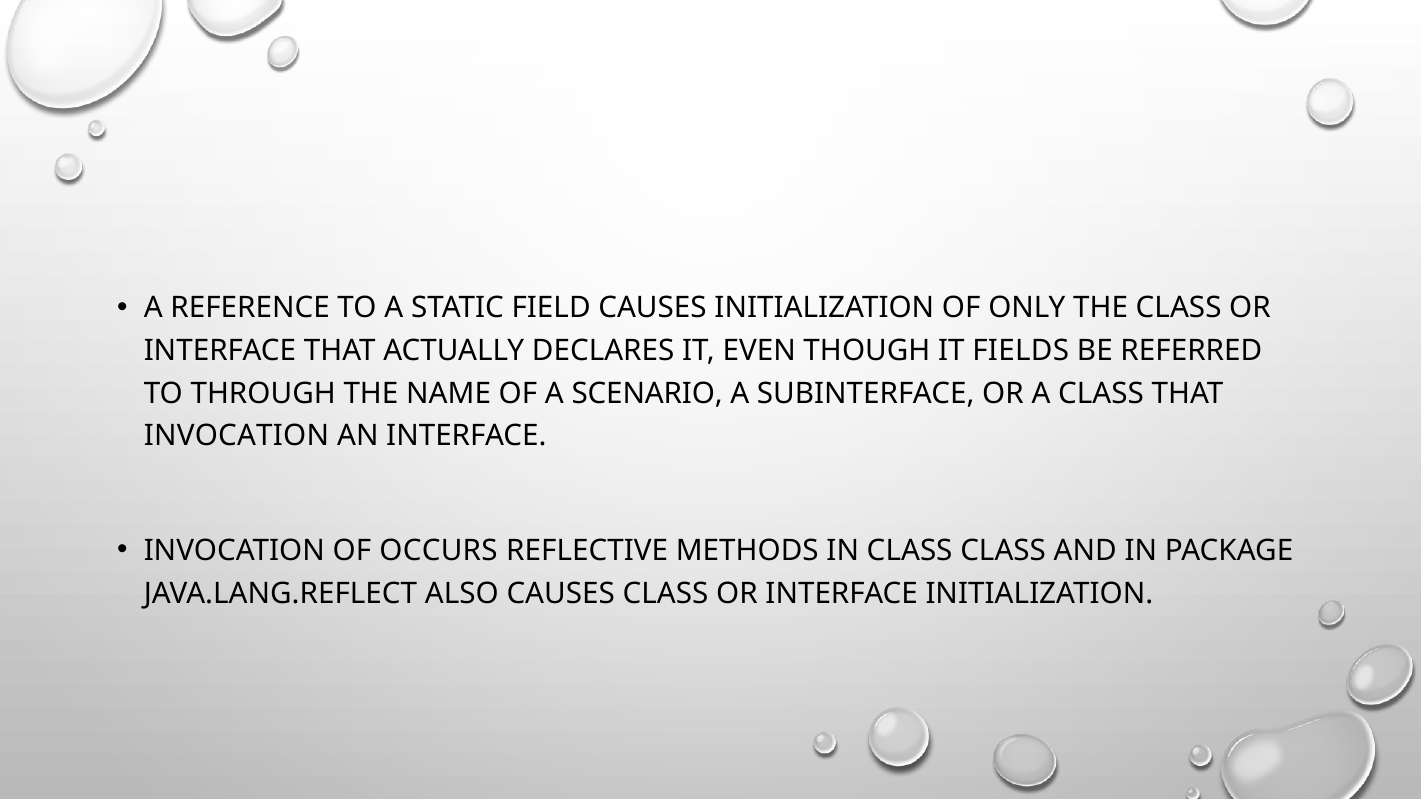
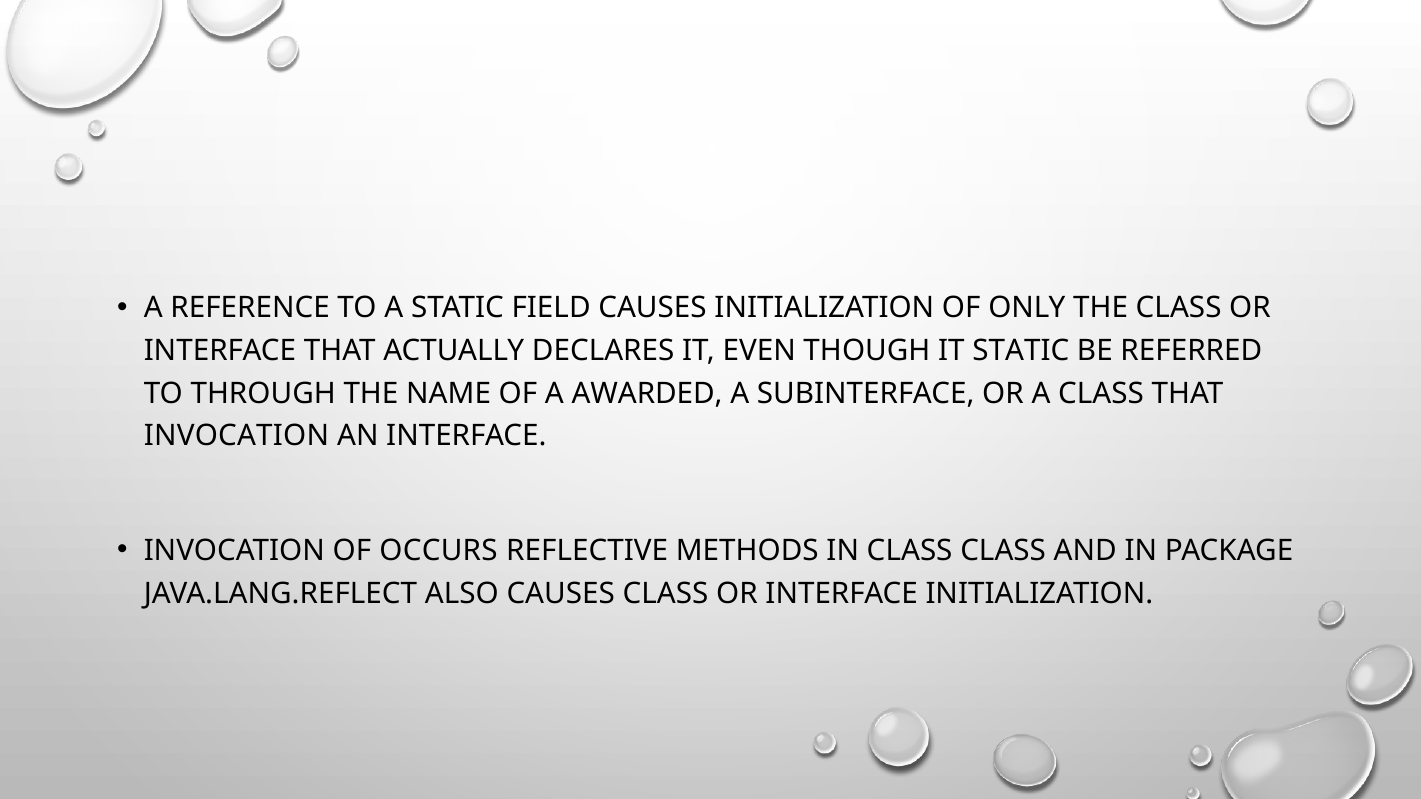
IT FIELDS: FIELDS -> STATIC (1021, 351)
SCENARIO: SCENARIO -> AWARDED (647, 393)
